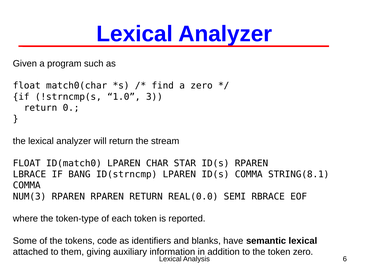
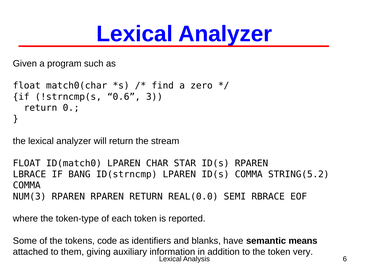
1.0: 1.0 -> 0.6 (124, 97)
STRING(8.1: STRING(8.1 -> STRING(5.2 (299, 174)
semantic lexical: lexical -> means (303, 241)
token zero: zero -> very (303, 252)
